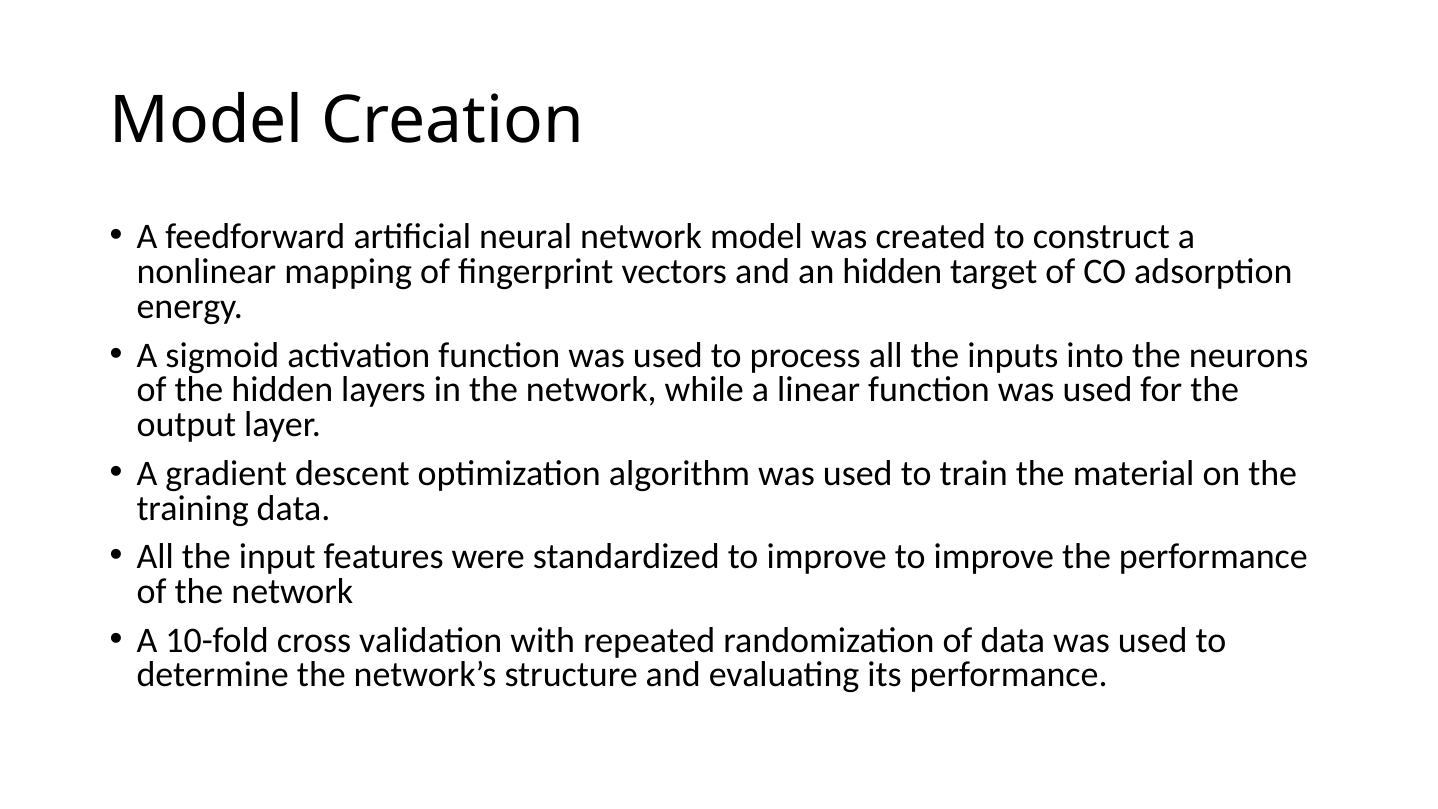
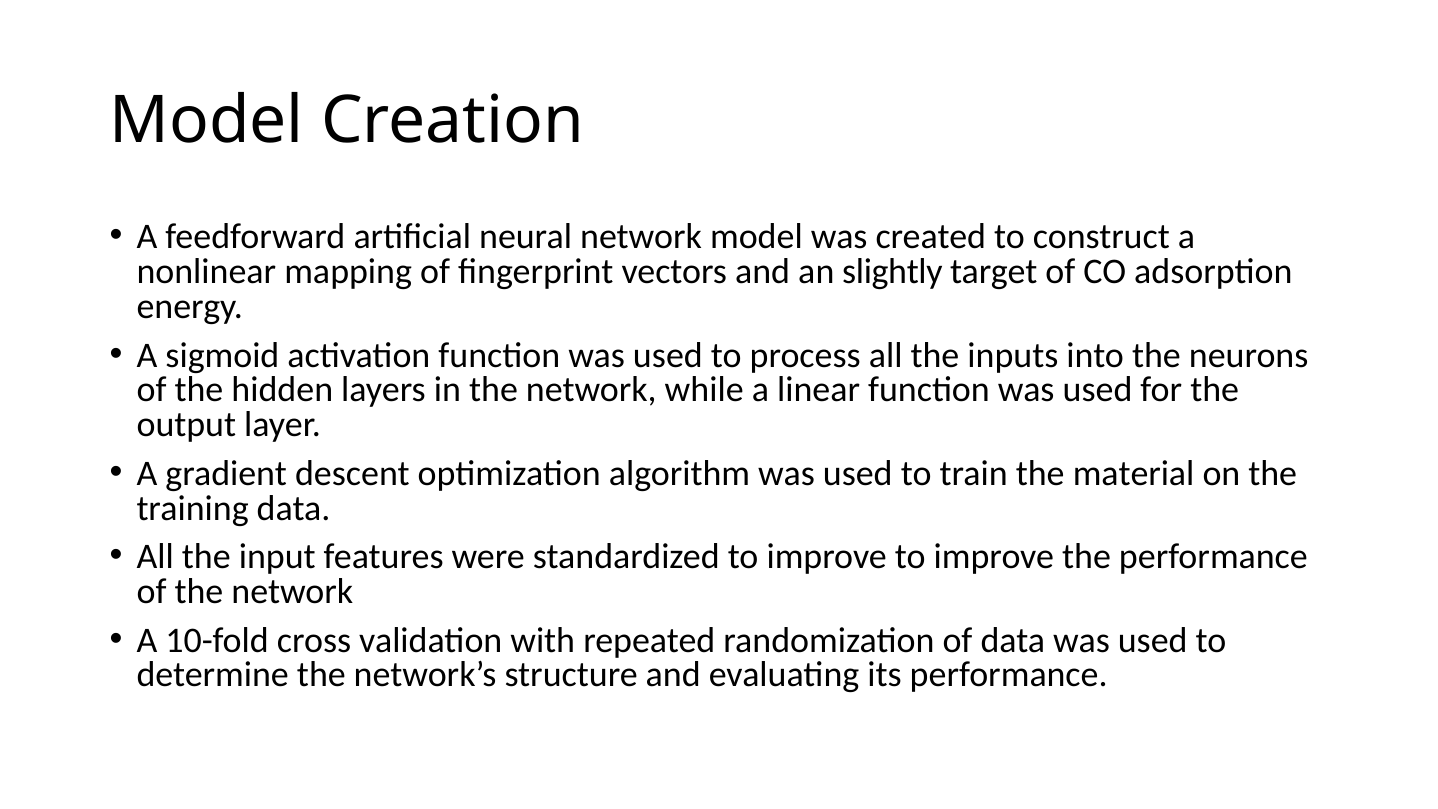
an hidden: hidden -> slightly (892, 272)
